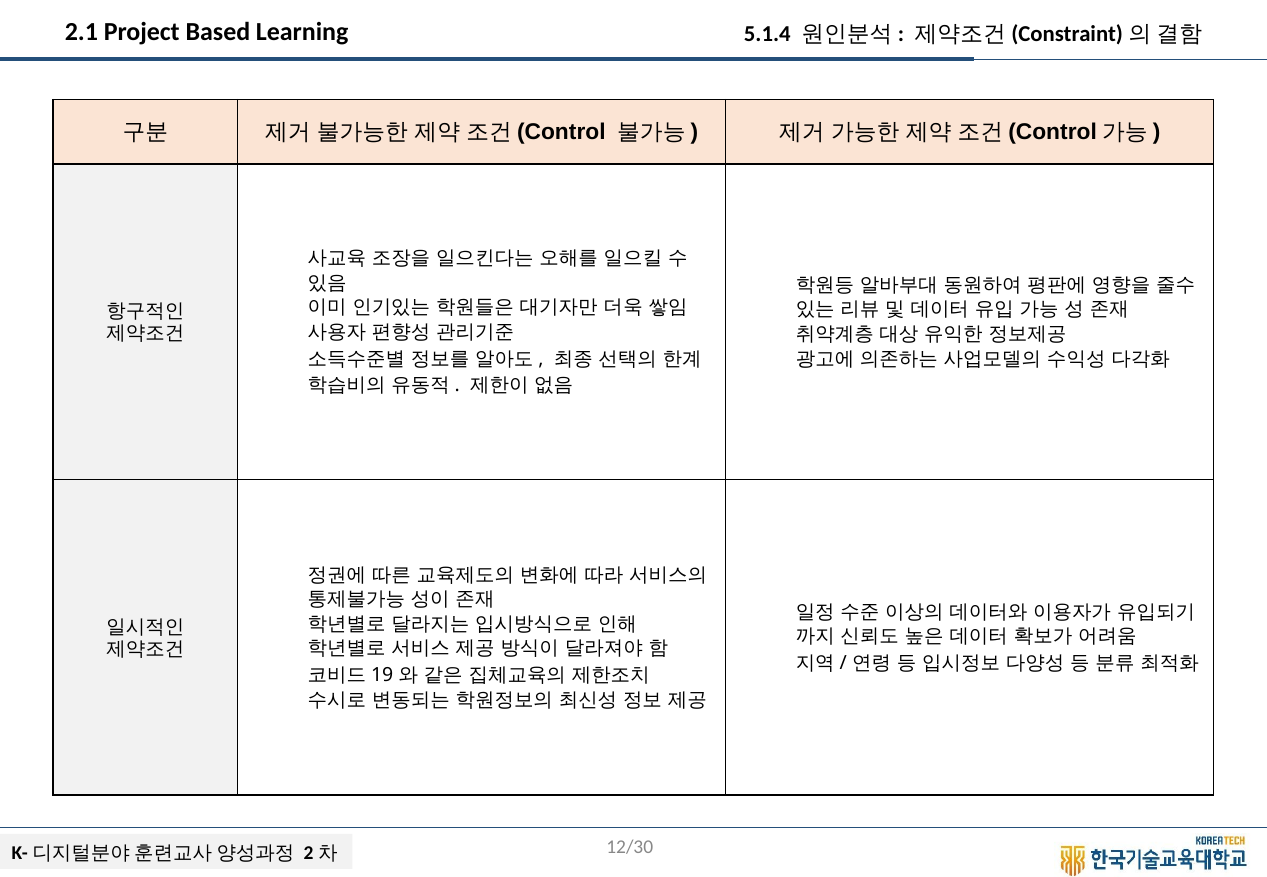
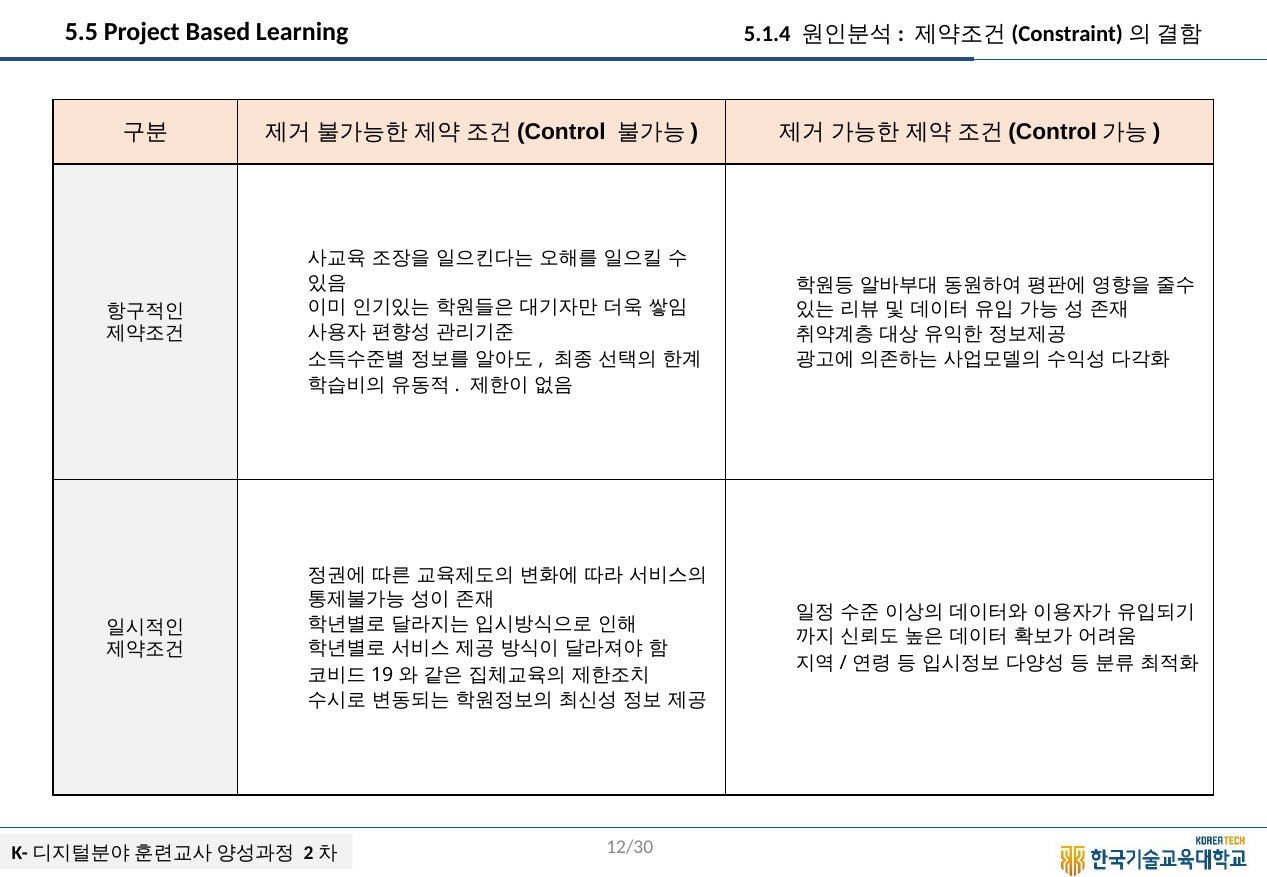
2.1: 2.1 -> 5.5 (81, 32)
